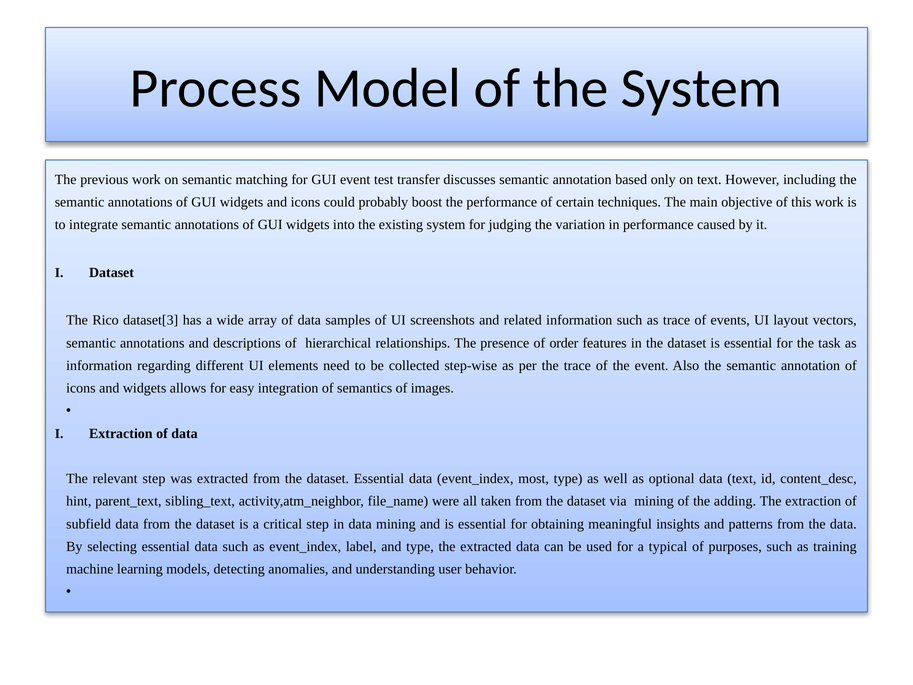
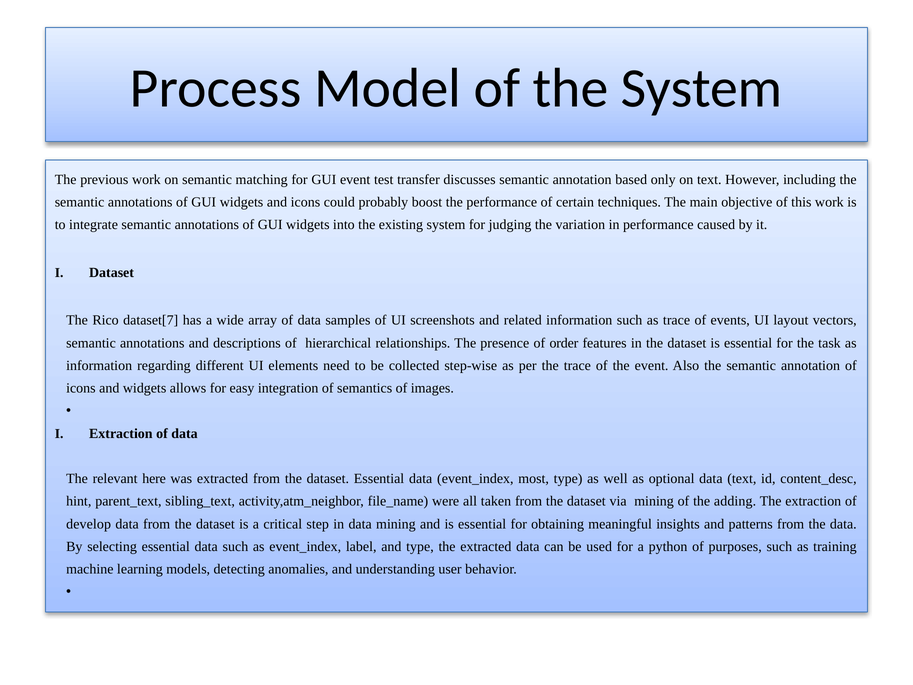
dataset[3: dataset[3 -> dataset[7 (151, 320)
relevant step: step -> here (154, 478)
subfield: subfield -> develop (89, 524)
typical: typical -> python (668, 546)
